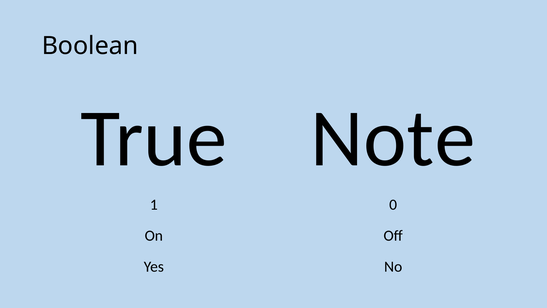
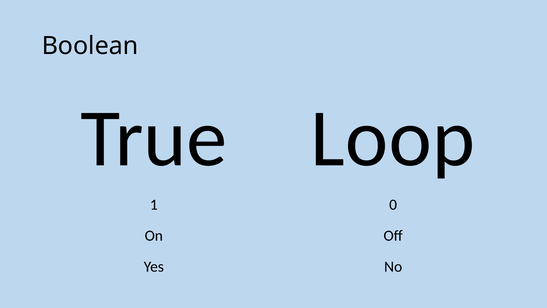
Note: Note -> Loop (393, 139)
